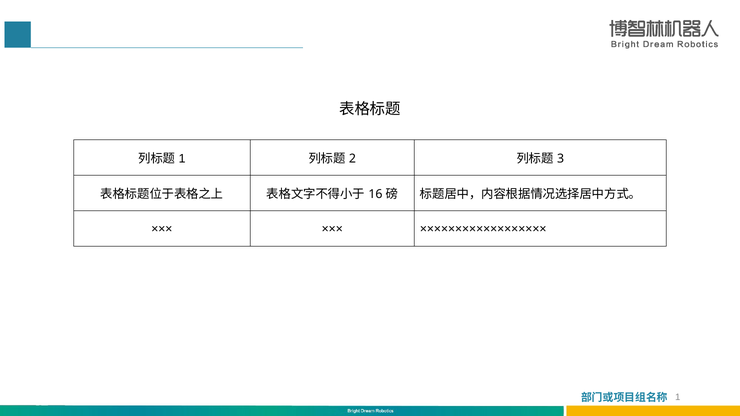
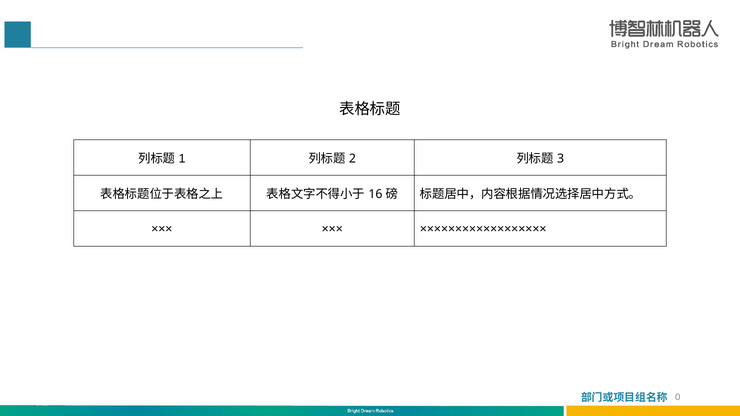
1: 1 -> 0 (678, 397)
